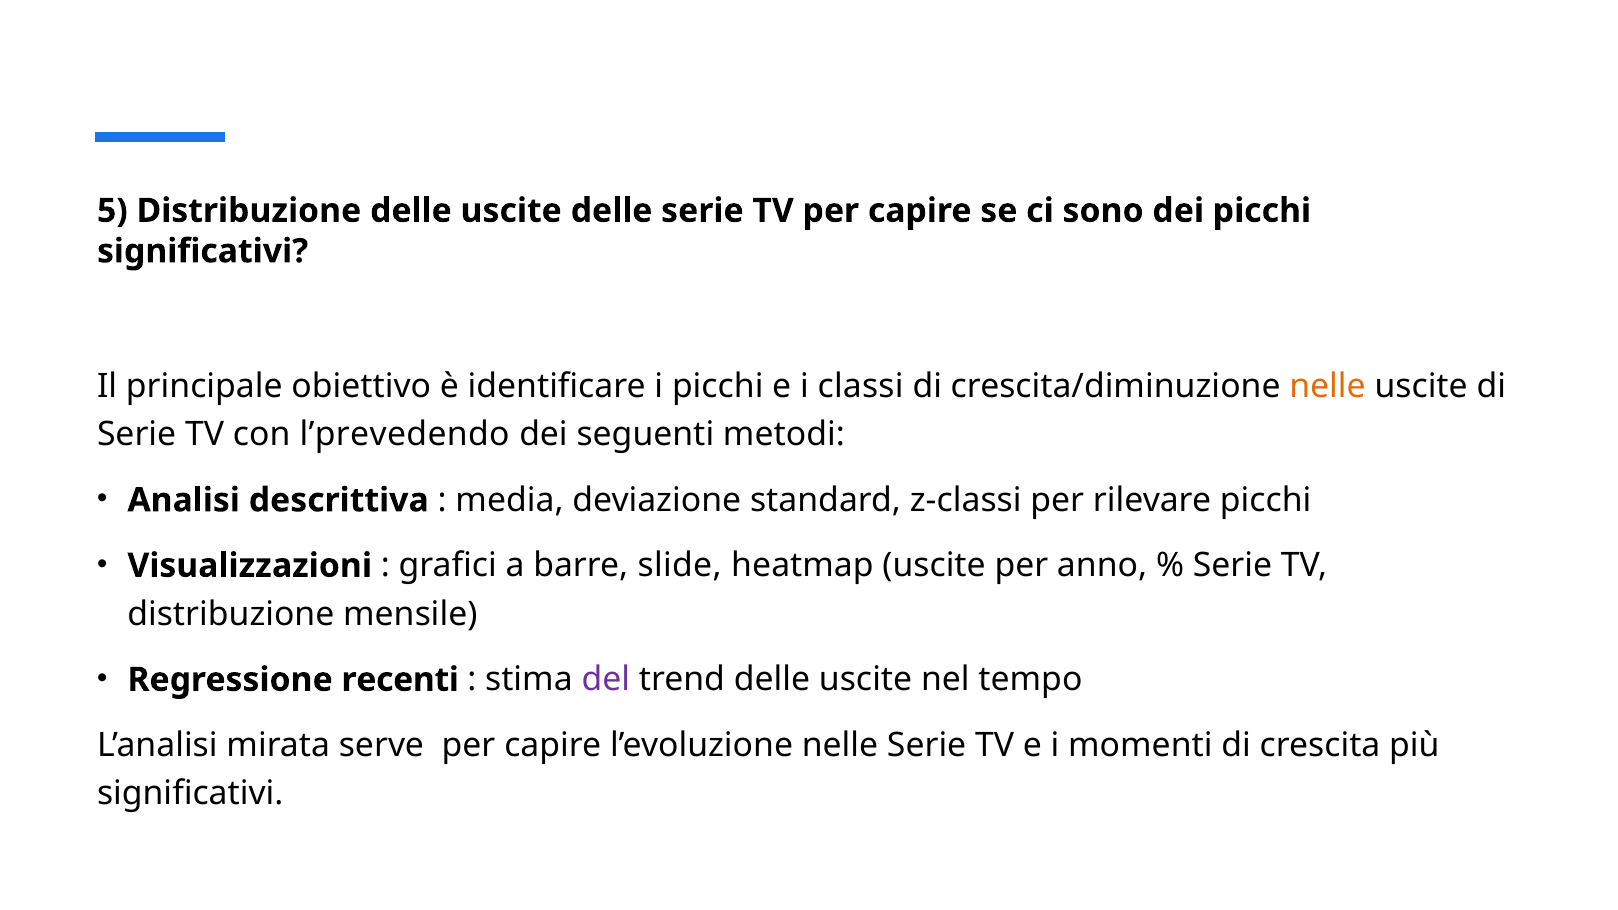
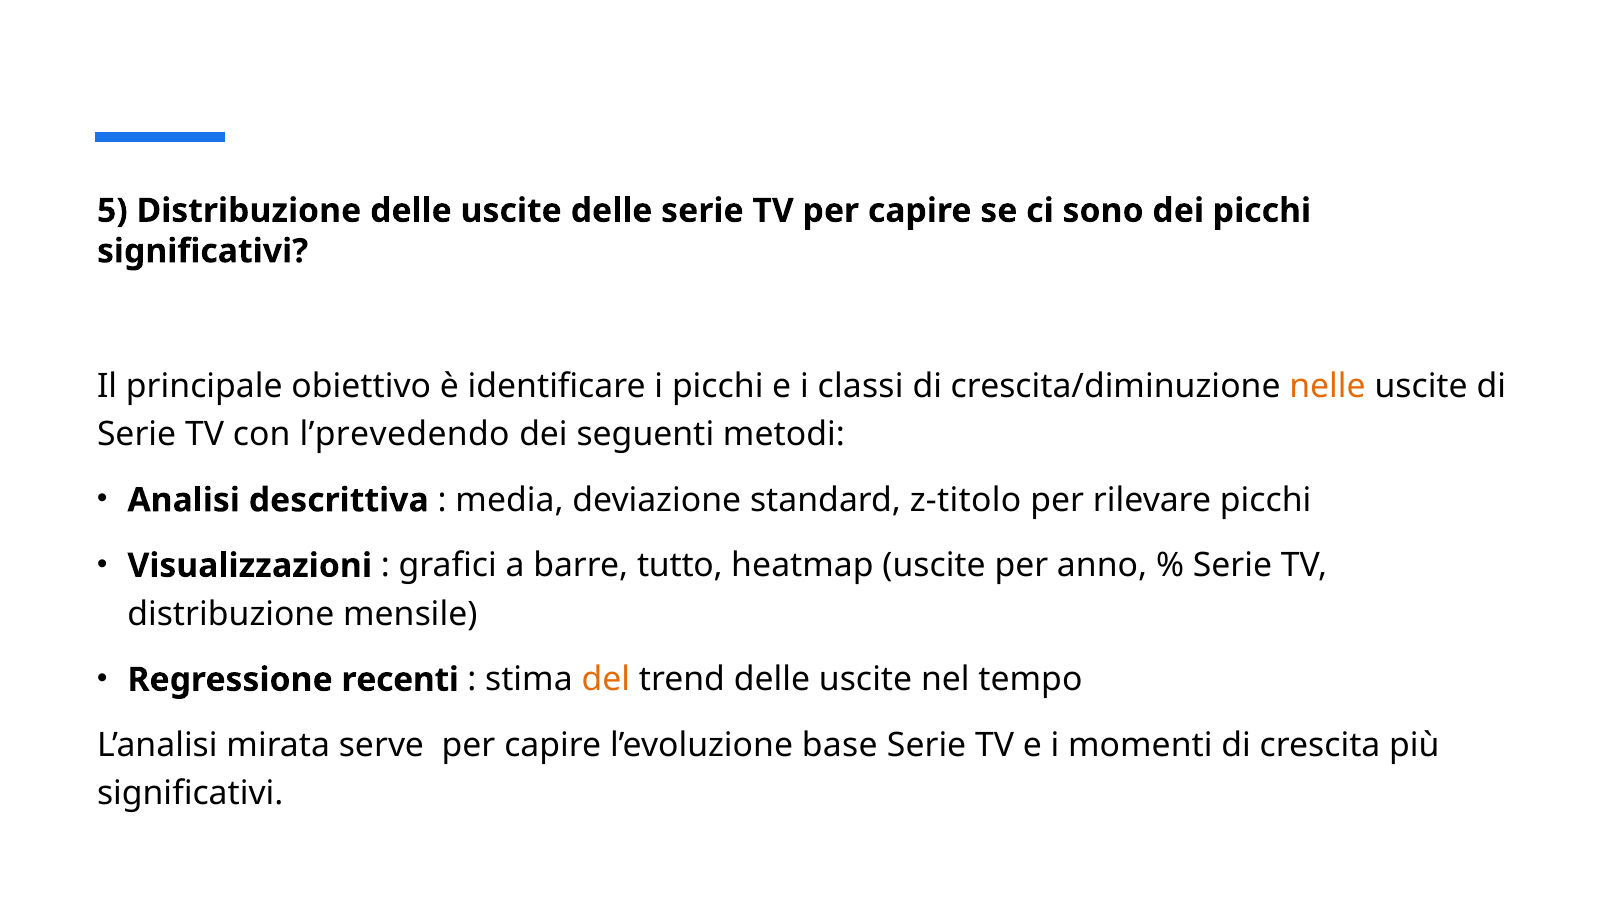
z-classi: z-classi -> z-titolo (966, 500)
slide: slide -> tutto (680, 566)
del colour: purple -> orange (606, 680)
l’evoluzione nelle: nelle -> base (840, 745)
